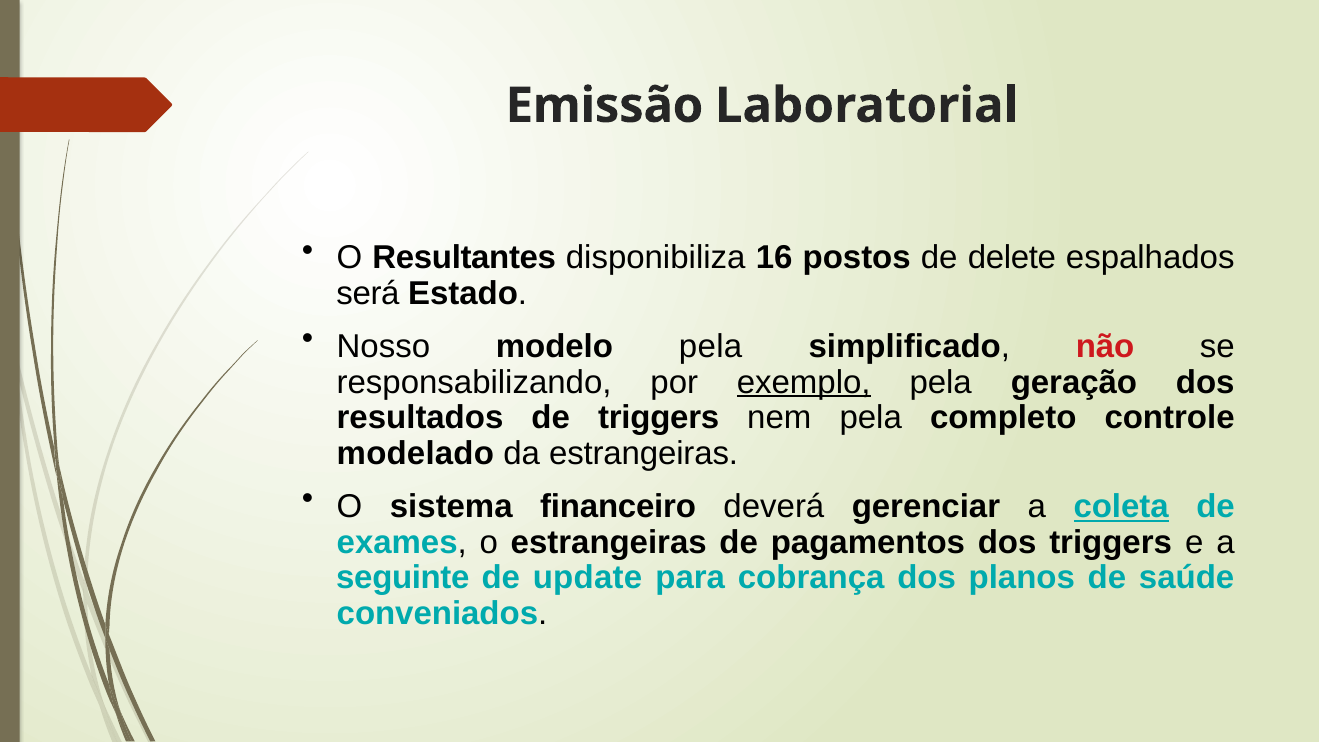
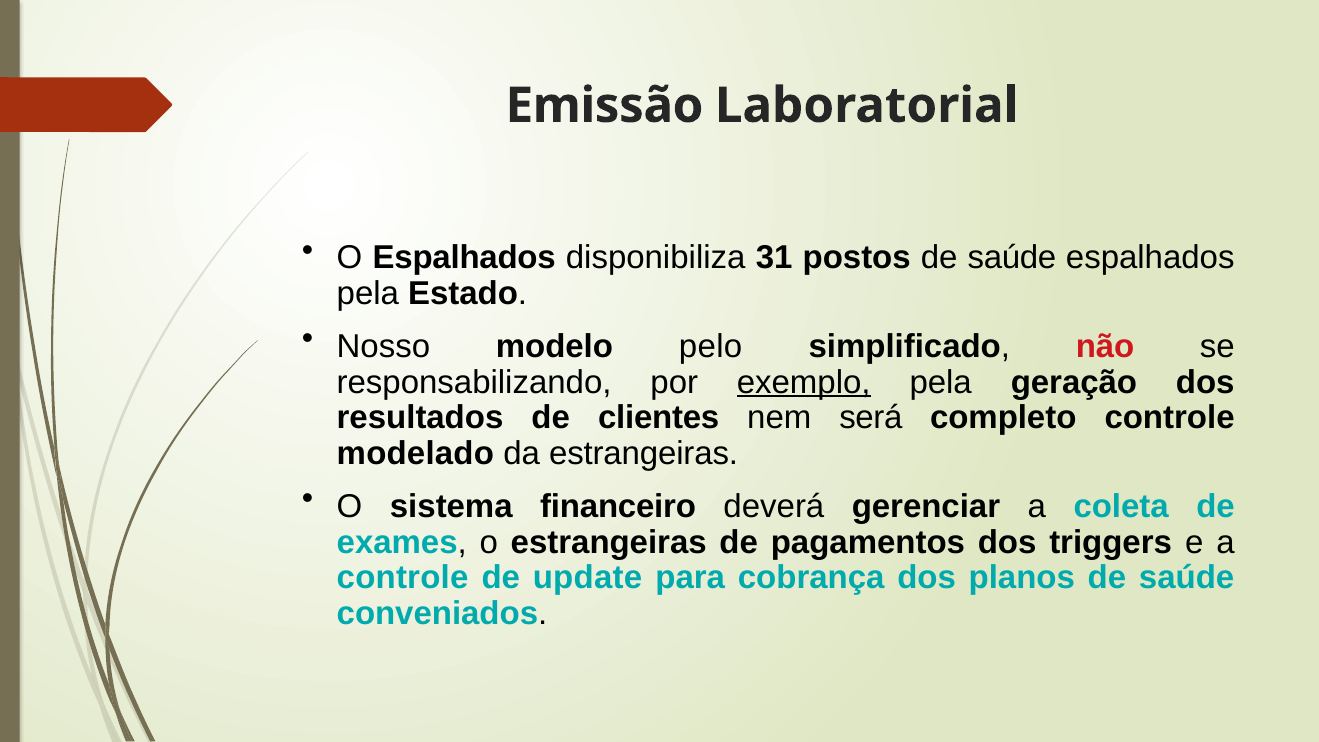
O Resultantes: Resultantes -> Espalhados (464, 258)
16: 16 -> 31 (774, 258)
postos de delete: delete -> saúde (1012, 258)
será: será -> pela (368, 293)
modelo pela: pela -> pelo (711, 347)
de triggers: triggers -> clientes (659, 418)
nem pela: pela -> será (871, 418)
coleta underline: present -> none (1121, 507)
seguinte: seguinte -> controle (403, 578)
